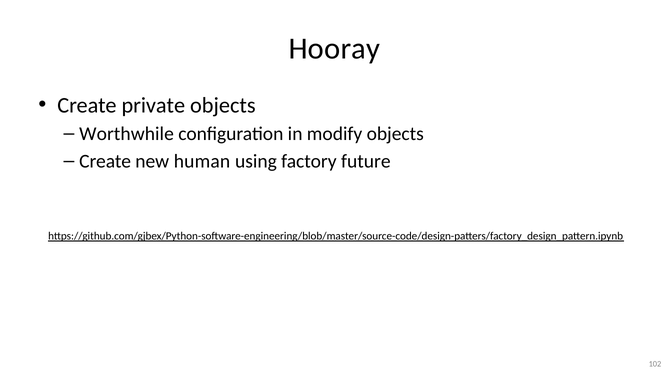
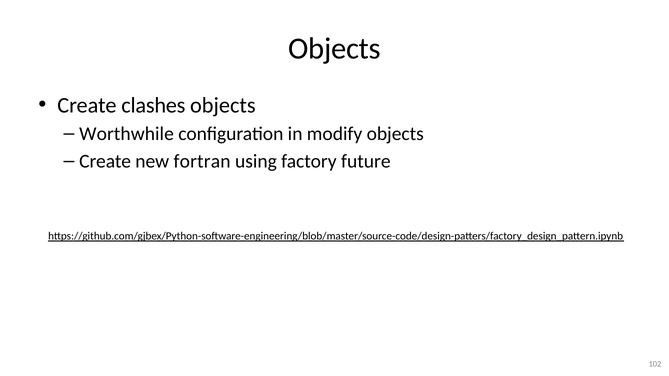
Hooray: Hooray -> Objects (335, 49)
private: private -> clashes (153, 105)
human: human -> fortran (202, 161)
